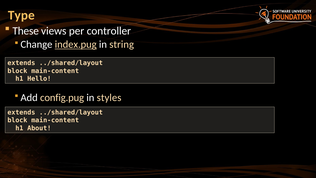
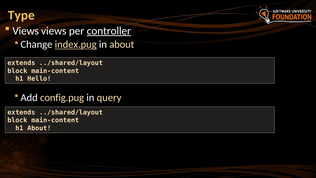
These: These -> Views (26, 31)
controller underline: none -> present (109, 31)
in string: string -> about (122, 44)
styles: styles -> query (109, 98)
